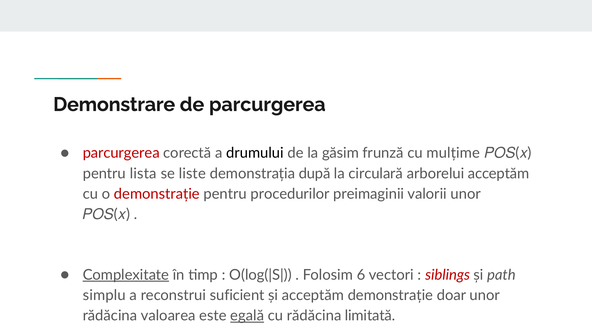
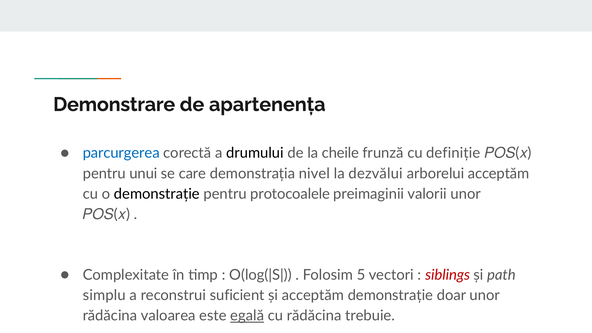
de parcurgerea: parcurgerea -> apartenența (267, 105)
parcurgerea colour: red -> blue (121, 153)
găsim: găsim -> cheile (340, 153)
mulțime: mulțime -> definiție (453, 153)
lista: lista -> unui (143, 174)
liste: liste -> care (192, 174)
după: după -> nivel (314, 174)
circulară: circulară -> dezvălui (376, 174)
demonstrație colour: red -> black (157, 194)
procedurilor: procedurilor -> protocoalele (290, 194)
Complexitate underline: present -> none (126, 275)
6: 6 -> 5 (361, 275)
limitată: limitată -> trebuie (370, 316)
